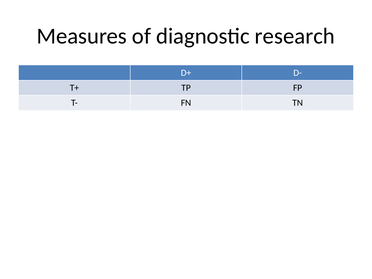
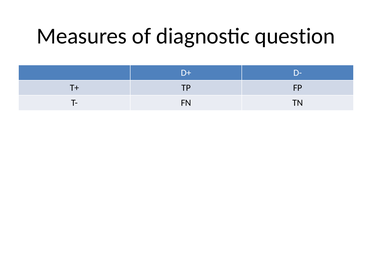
research: research -> question (295, 36)
